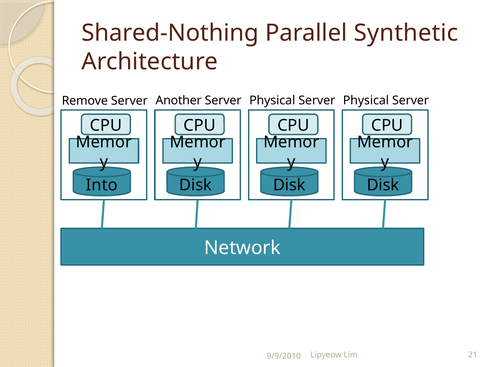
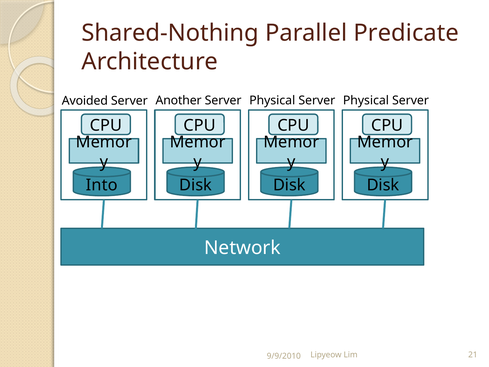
Synthetic: Synthetic -> Predicate (406, 33)
Remove: Remove -> Avoided (85, 101)
